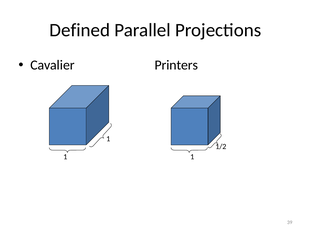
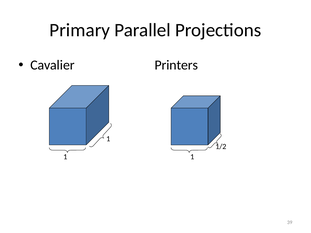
Defined: Defined -> Primary (80, 30)
